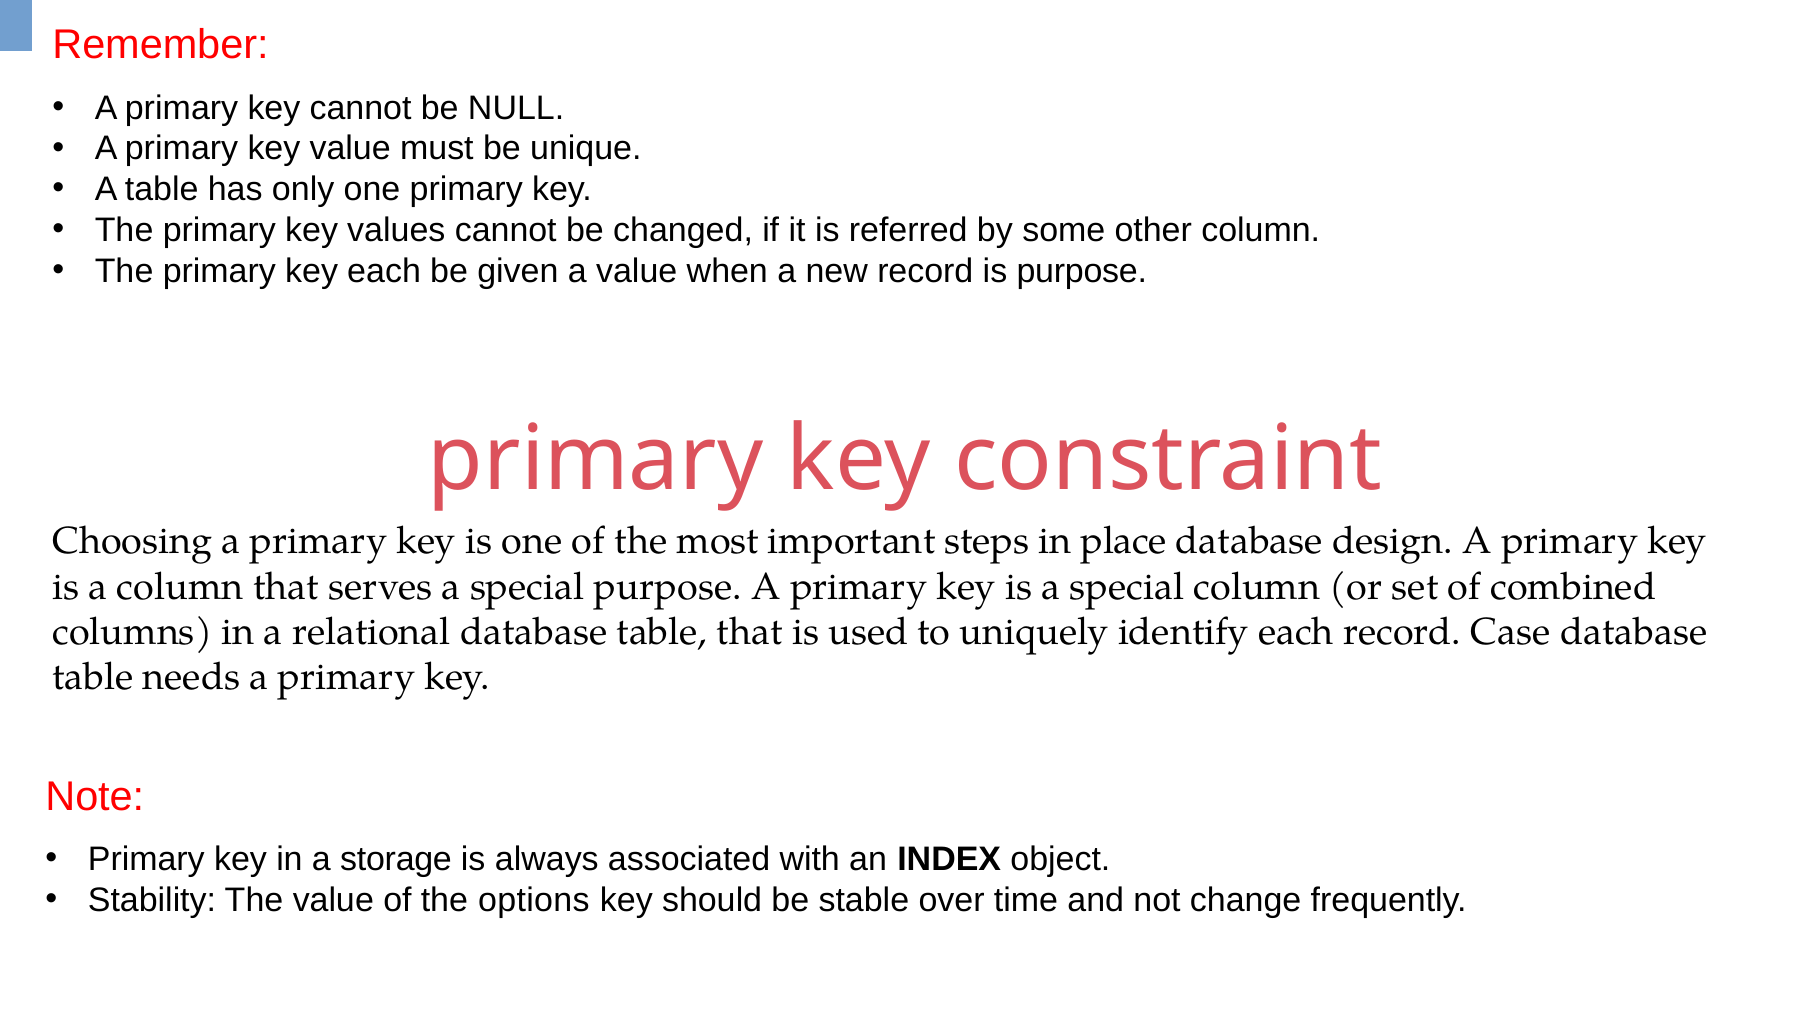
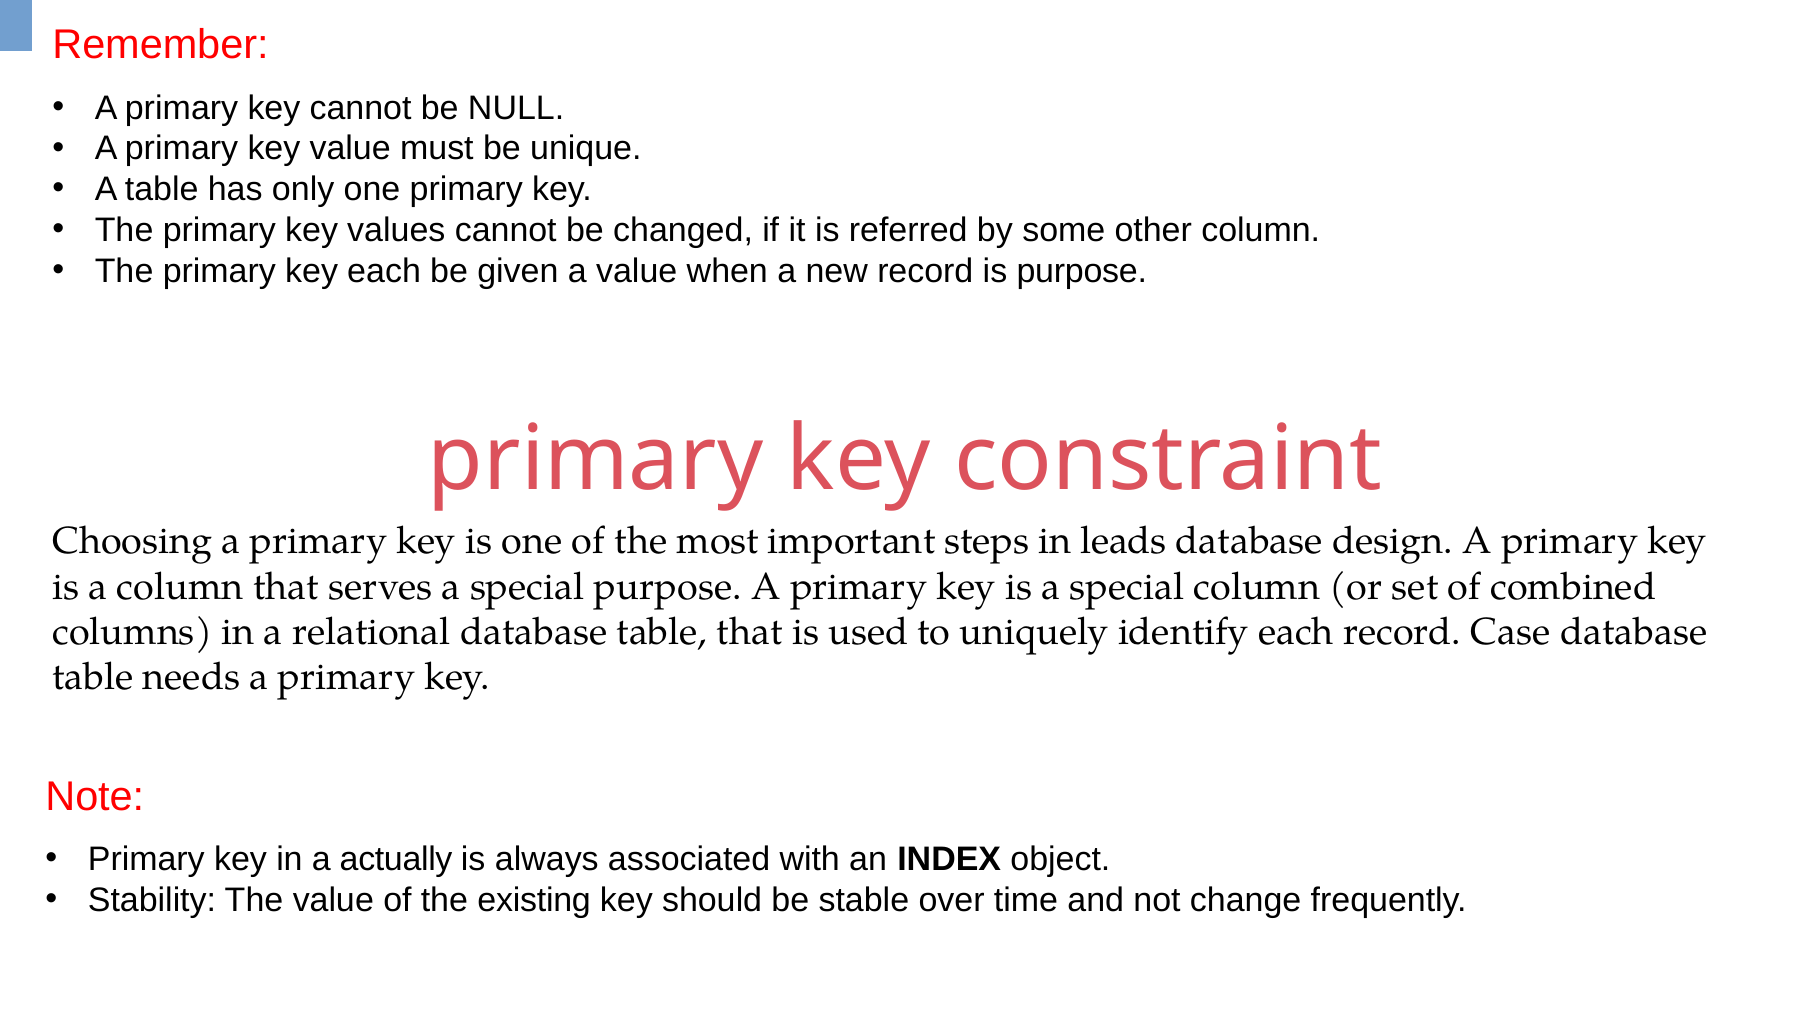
place: place -> leads (1124, 541)
storage: storage -> actually (396, 859)
options: options -> existing (534, 900)
